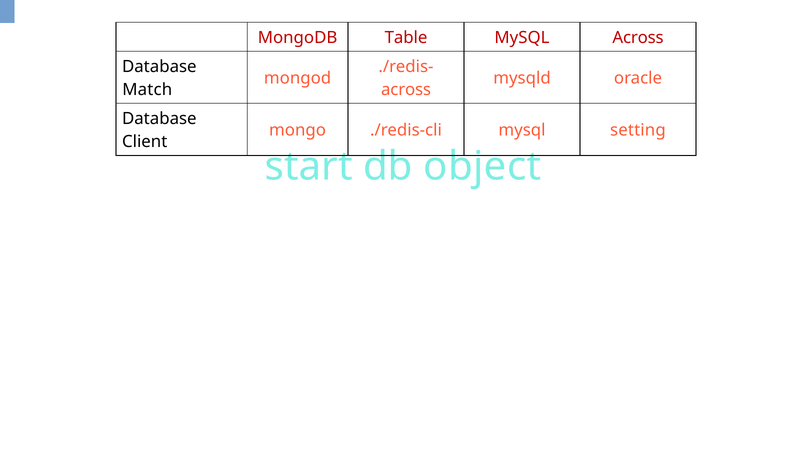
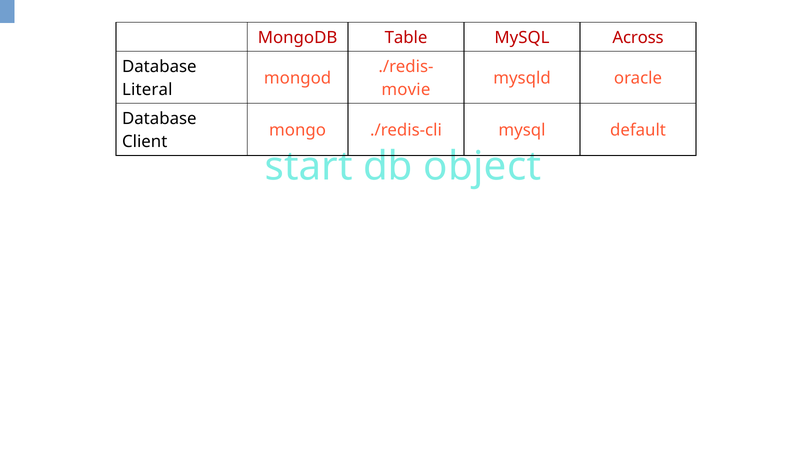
Match: Match -> Literal (147, 90)
across: across -> movie (406, 90)
setting: setting -> default (638, 130)
